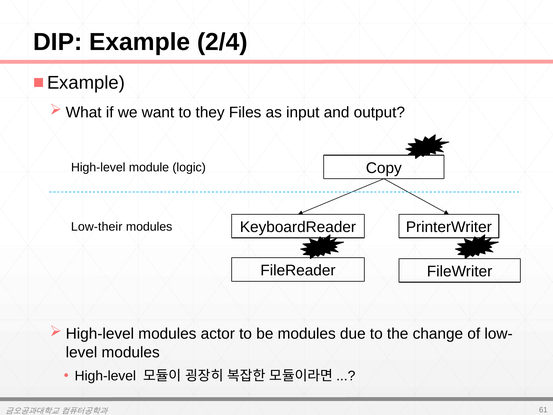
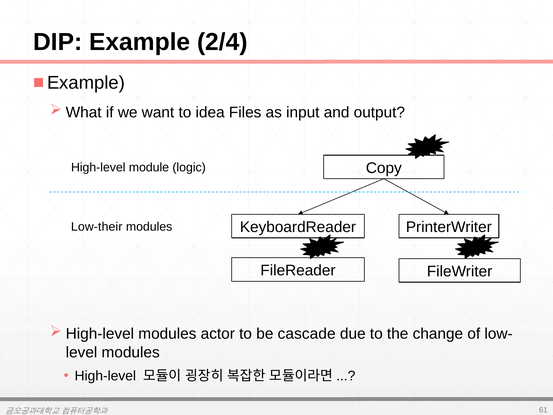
they: they -> idea (210, 112)
be modules: modules -> cascade (307, 334)
